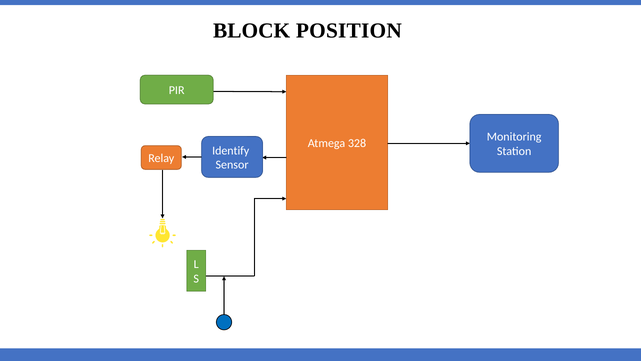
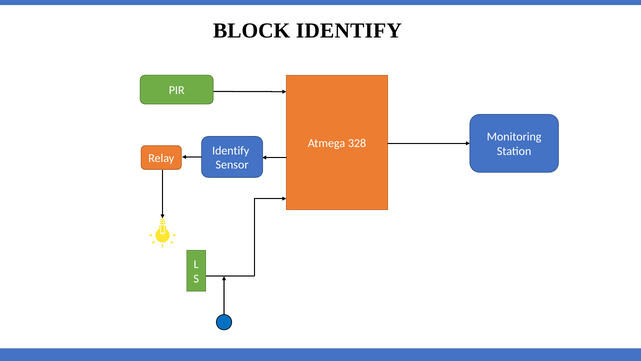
BLOCK POSITION: POSITION -> IDENTIFY (349, 30)
